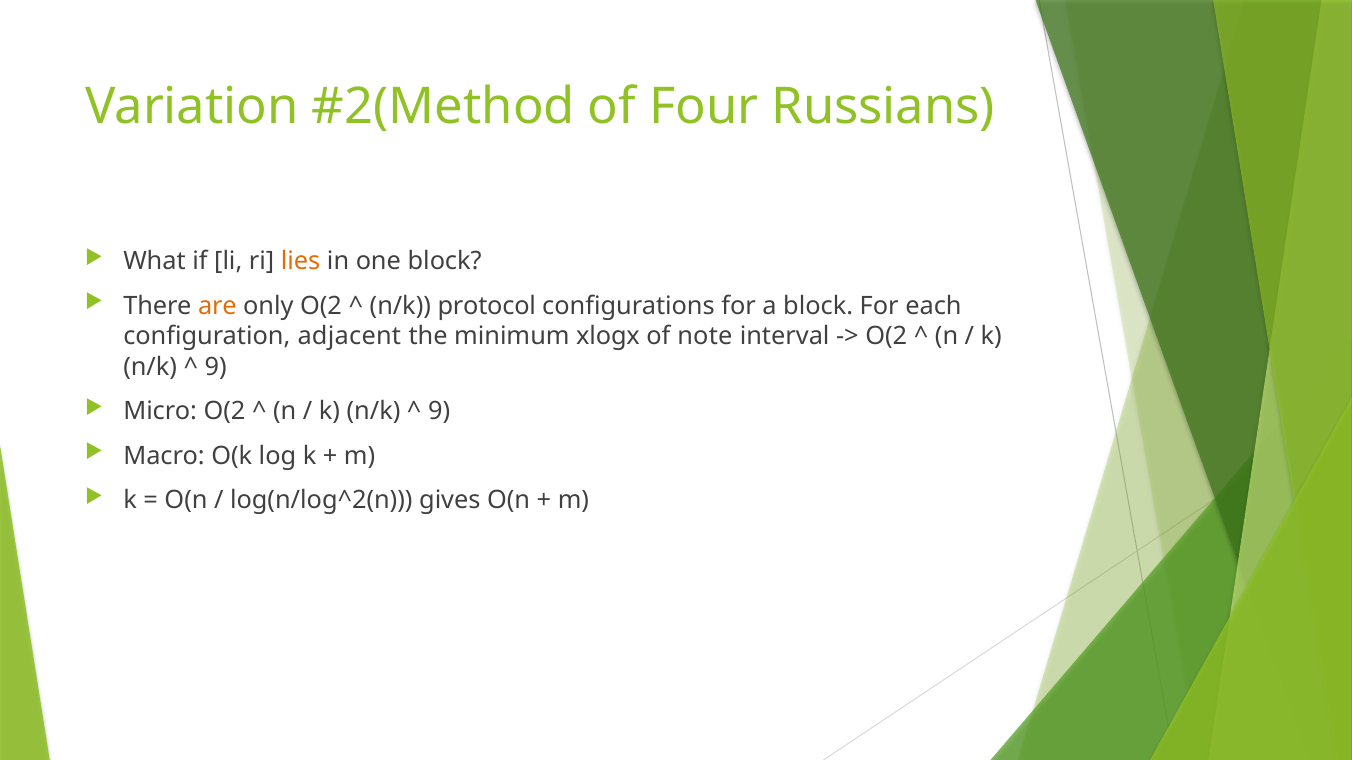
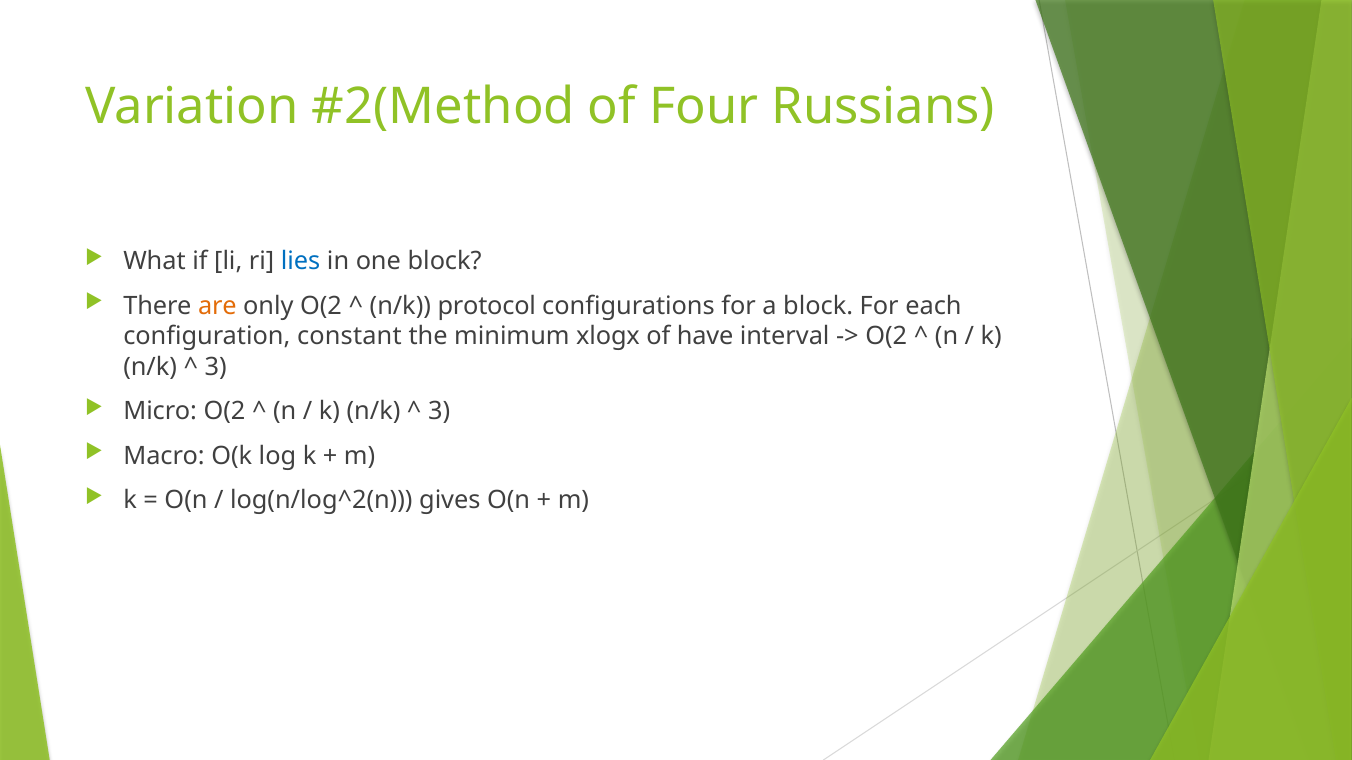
lies colour: orange -> blue (301, 262)
adjacent: adjacent -> constant (349, 337)
note: note -> have (705, 337)
9: 9 -> 3 (216, 367)
9: 9 -> 3 (439, 412)
